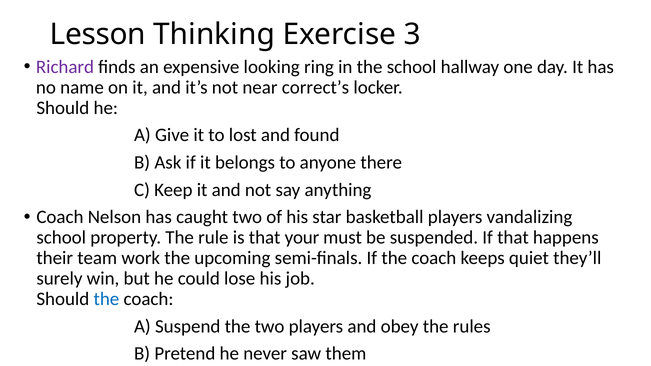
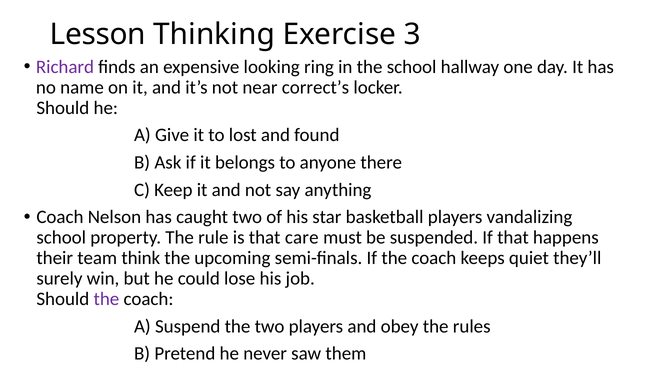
your: your -> care (302, 238)
work: work -> think (141, 258)
the colour: blue -> purple (106, 299)
